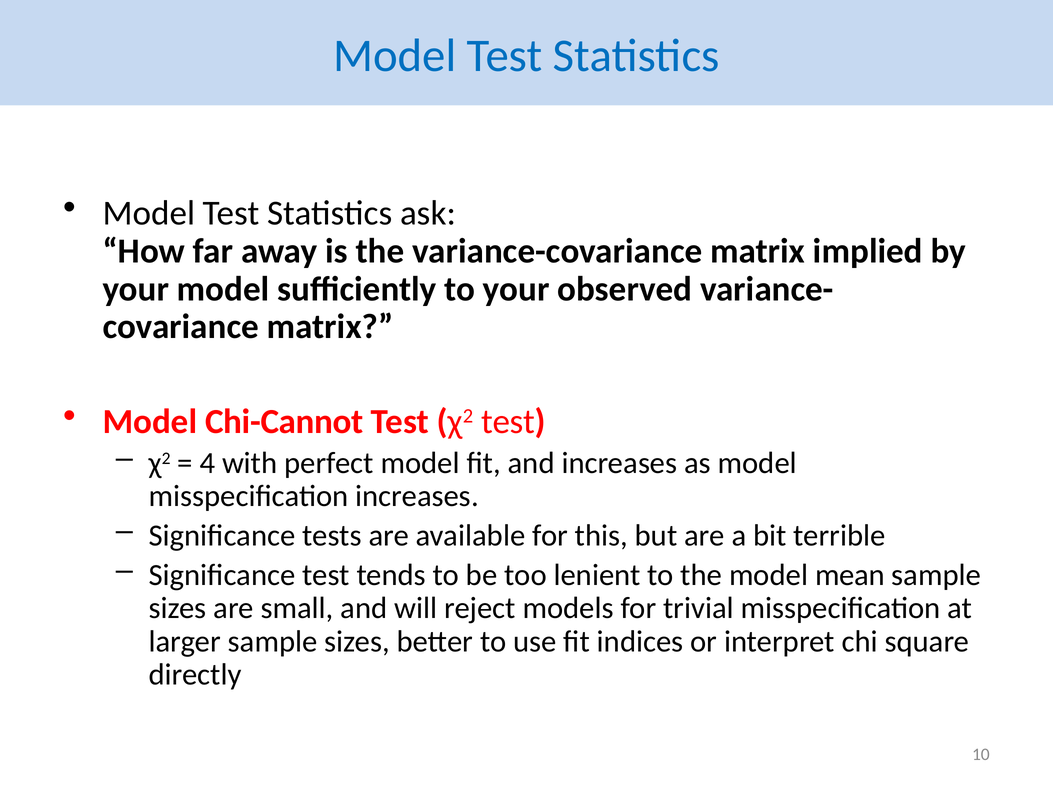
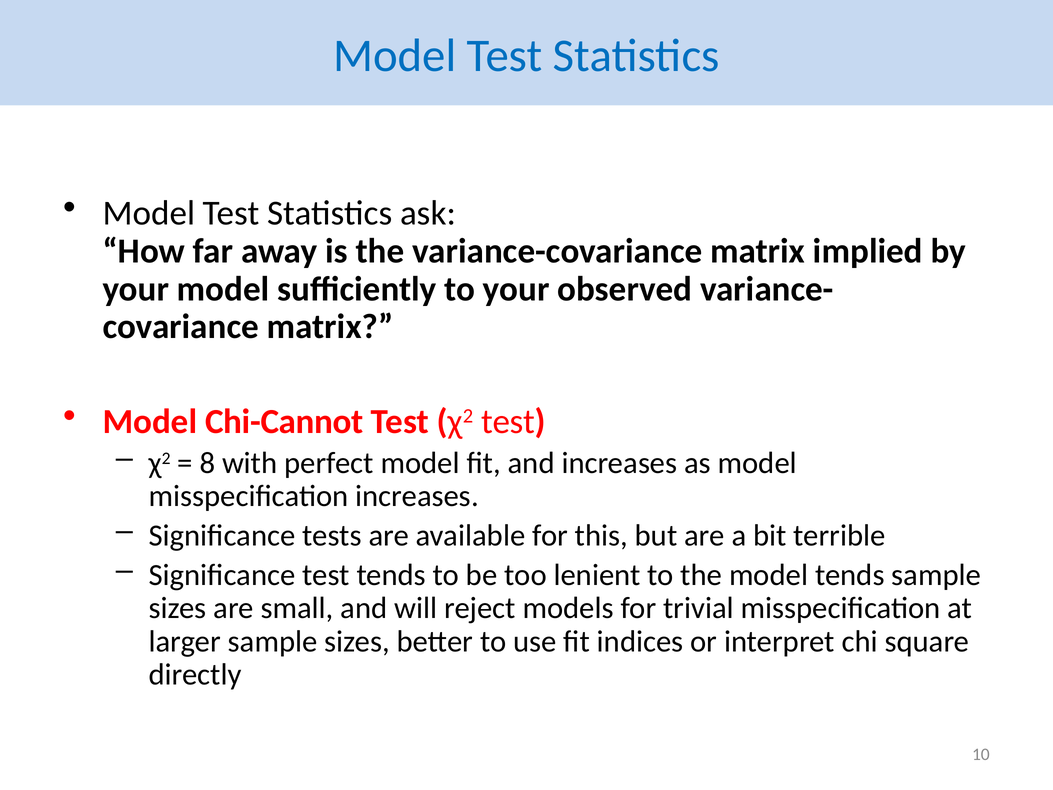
4: 4 -> 8 (207, 463)
model mean: mean -> tends (850, 575)
